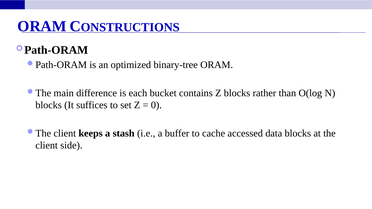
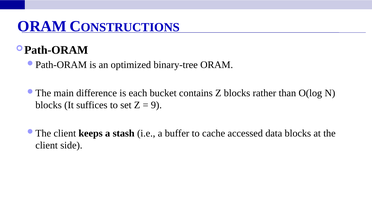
0: 0 -> 9 (156, 105)
